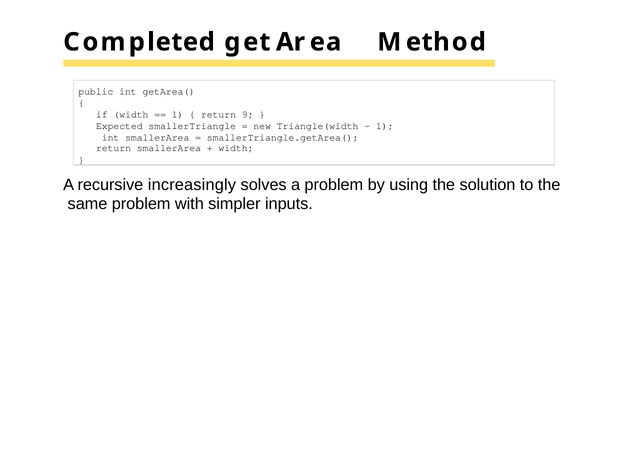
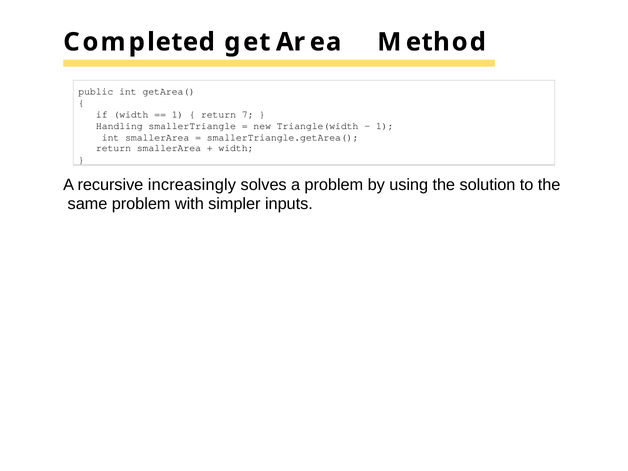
9: 9 -> 7 (248, 114)
Expected: Expected -> Handling (119, 126)
